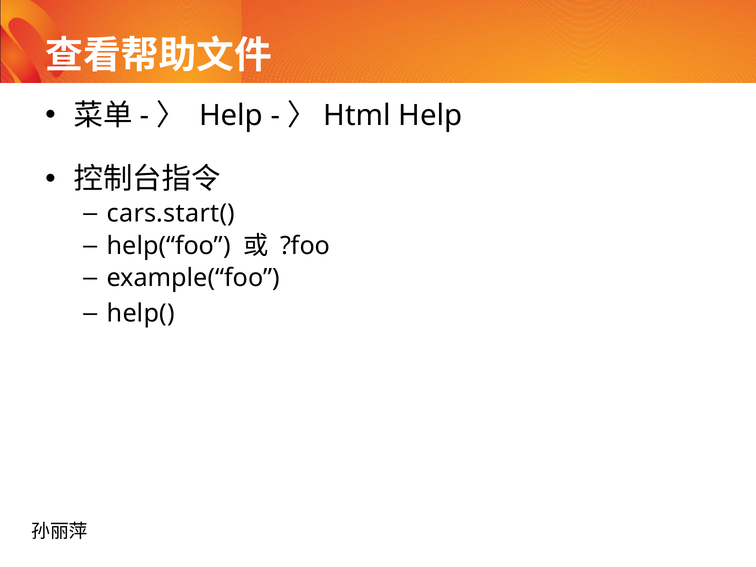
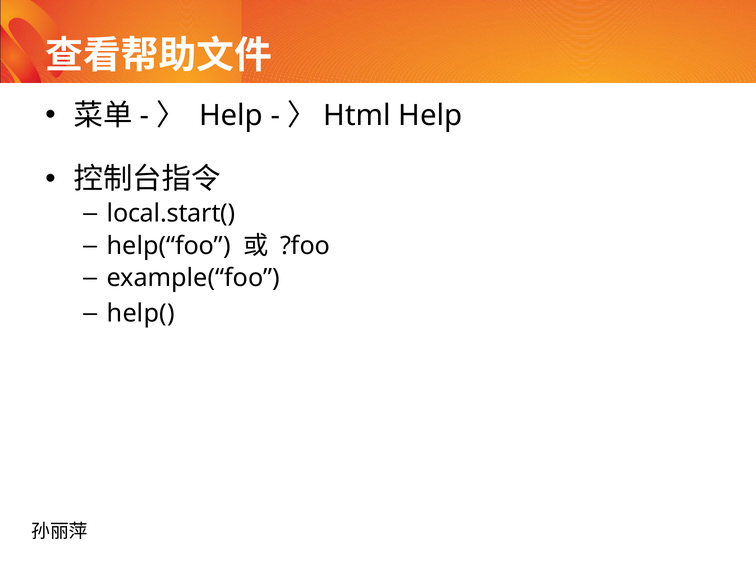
cars.start(: cars.start( -> local.start( (171, 214)
